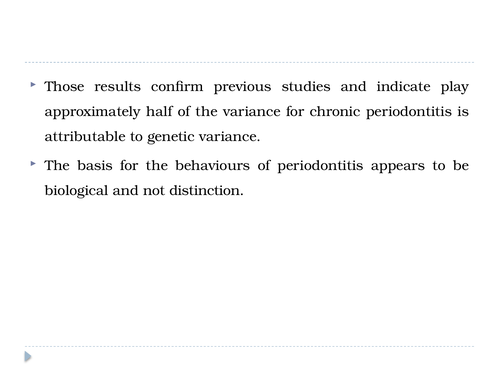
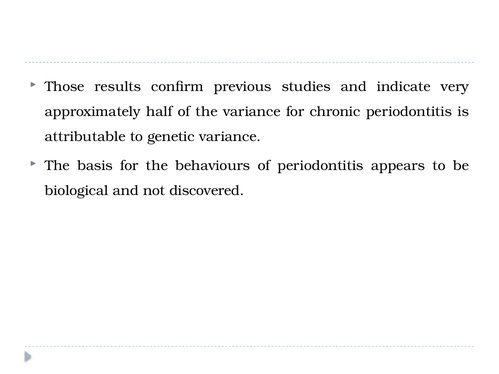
play: play -> very (455, 87)
distinction: distinction -> discovered (207, 191)
